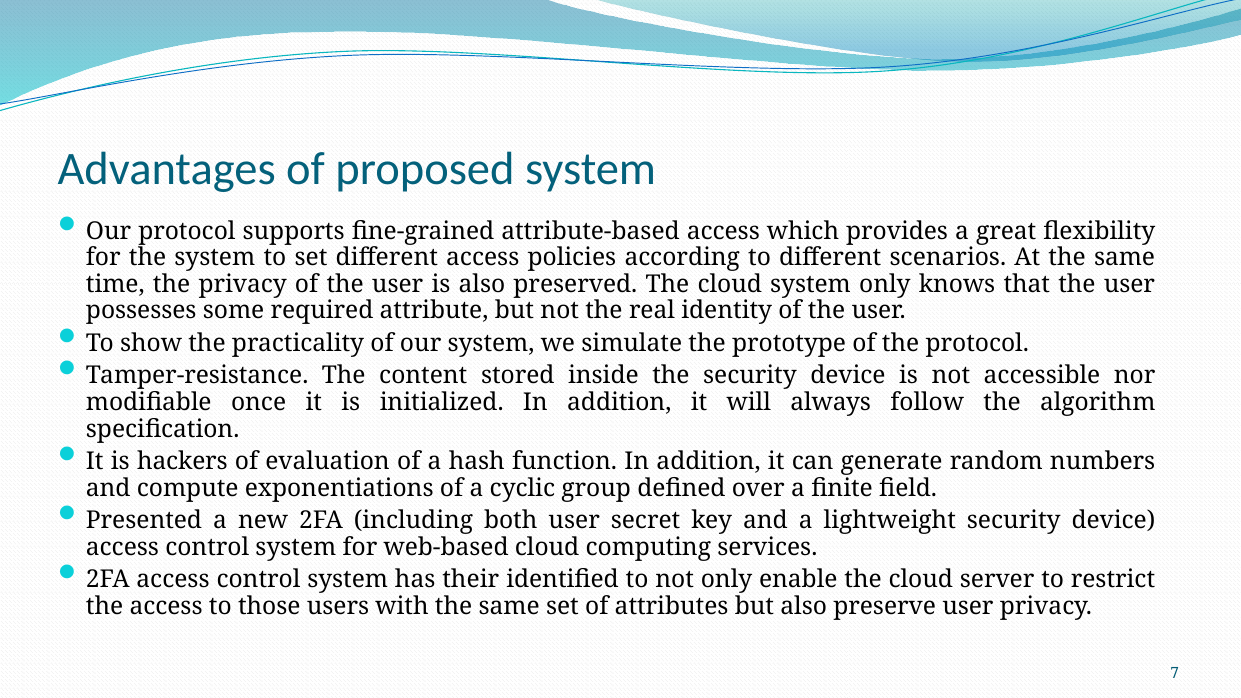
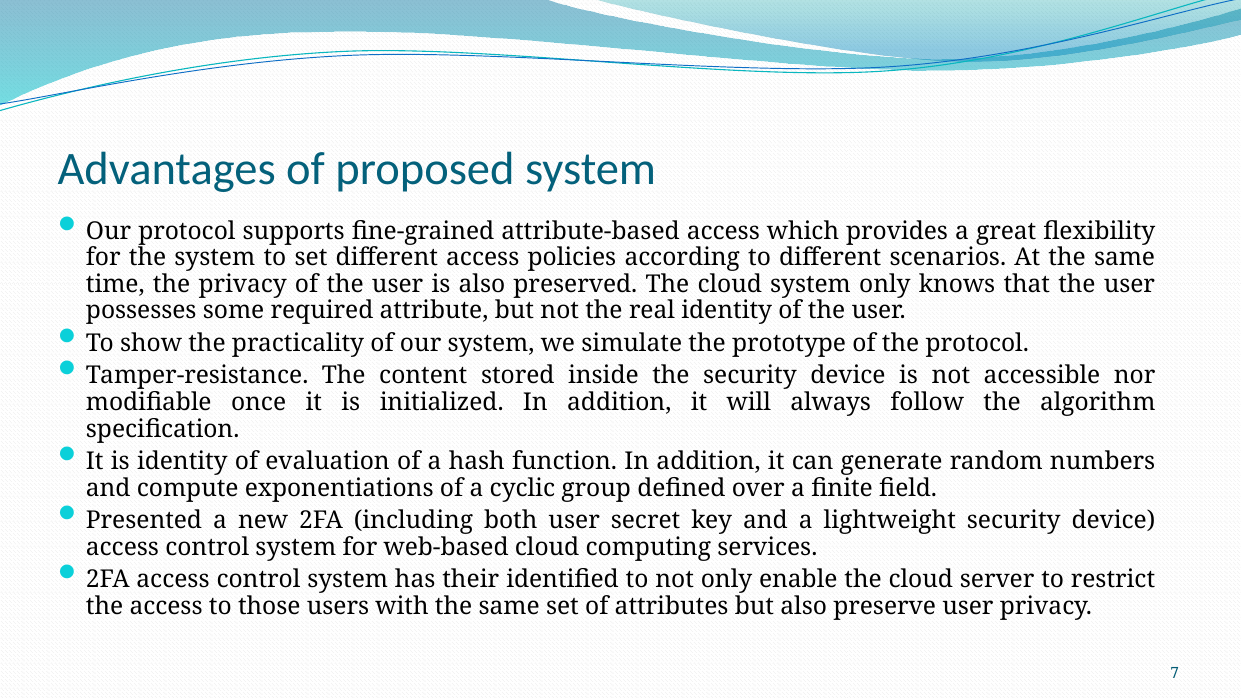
is hackers: hackers -> identity (182, 461)
